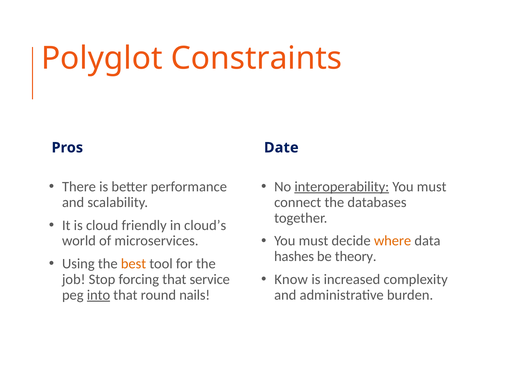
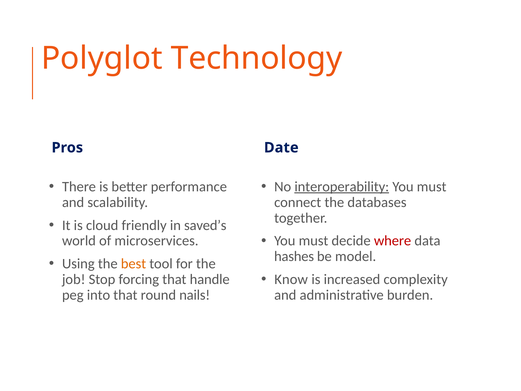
Constraints: Constraints -> Technology (257, 58)
cloud’s: cloud’s -> saved’s (205, 225)
where colour: orange -> red (393, 241)
theory: theory -> model (356, 256)
service: service -> handle (210, 279)
into underline: present -> none (99, 295)
